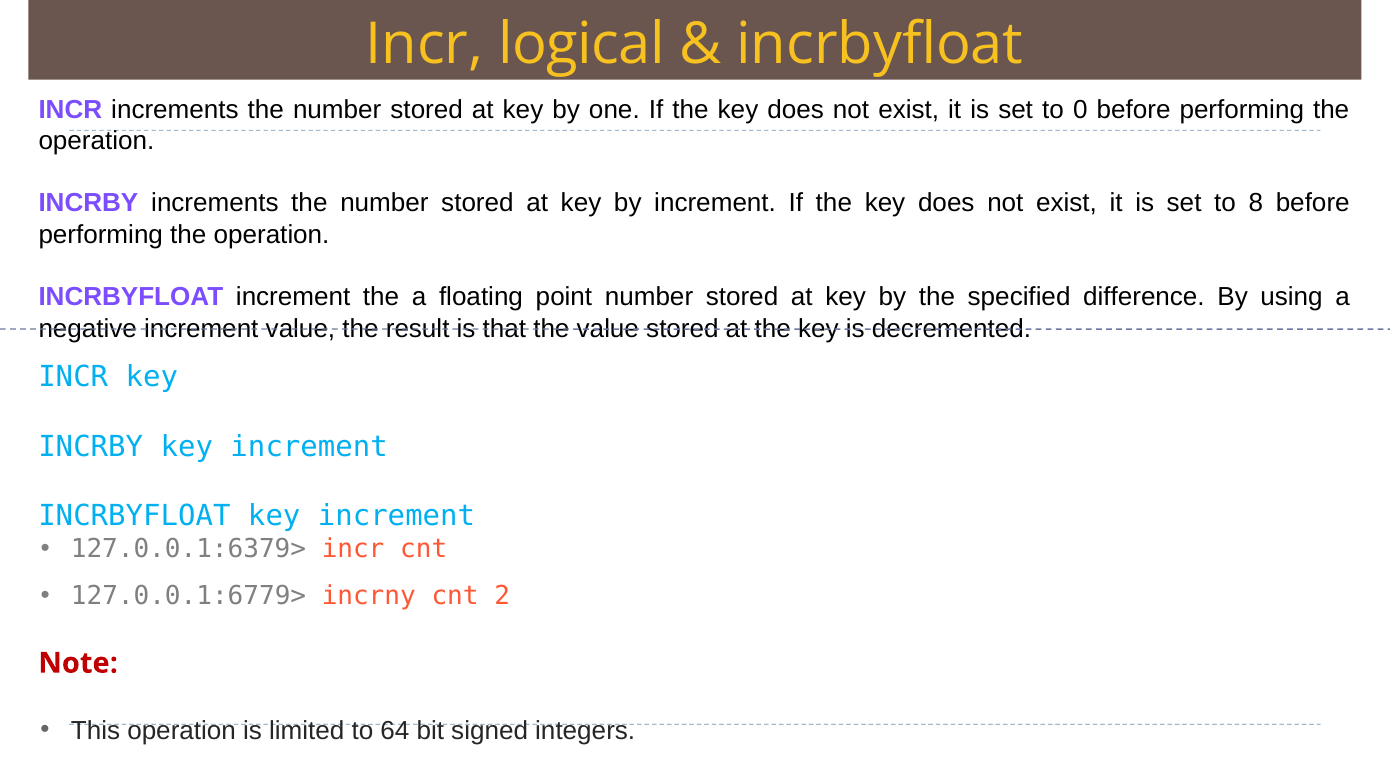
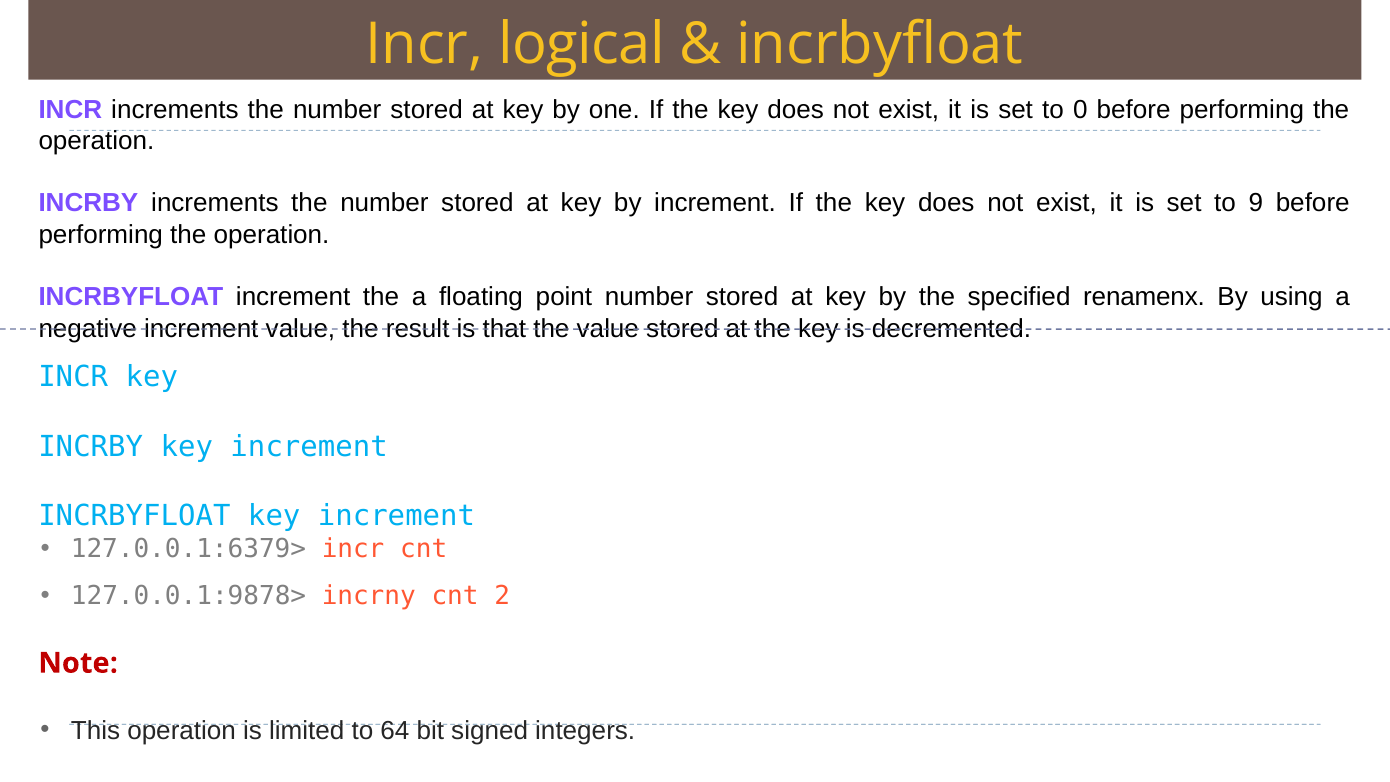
8: 8 -> 9 (1256, 203)
difference: difference -> renamenx (1144, 297)
127.0.0.1:6779>: 127.0.0.1:6779> -> 127.0.0.1:9878> (189, 596)
